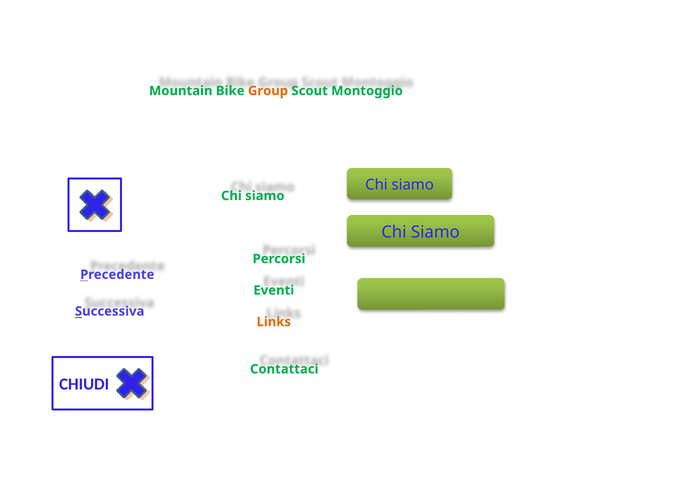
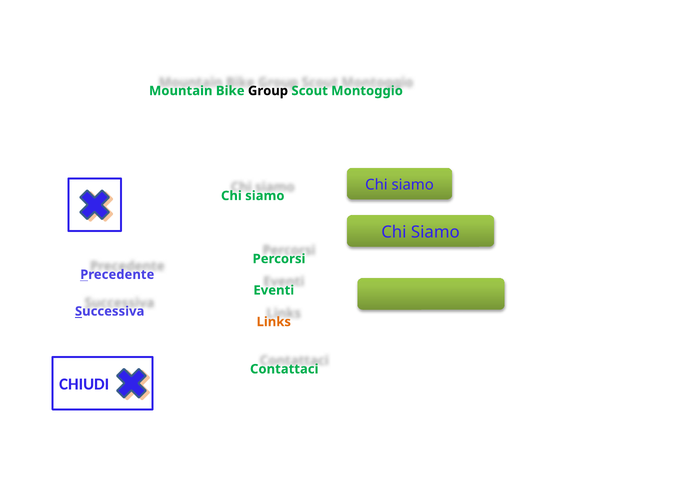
Group colour: orange -> black (268, 91)
